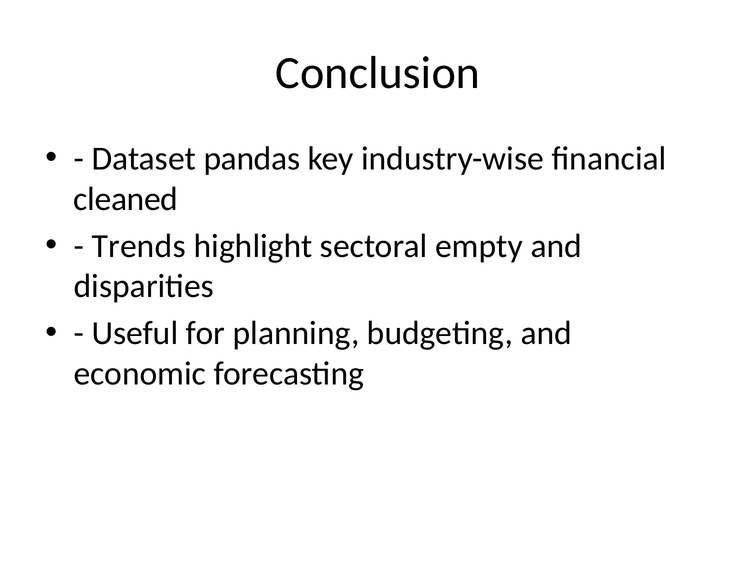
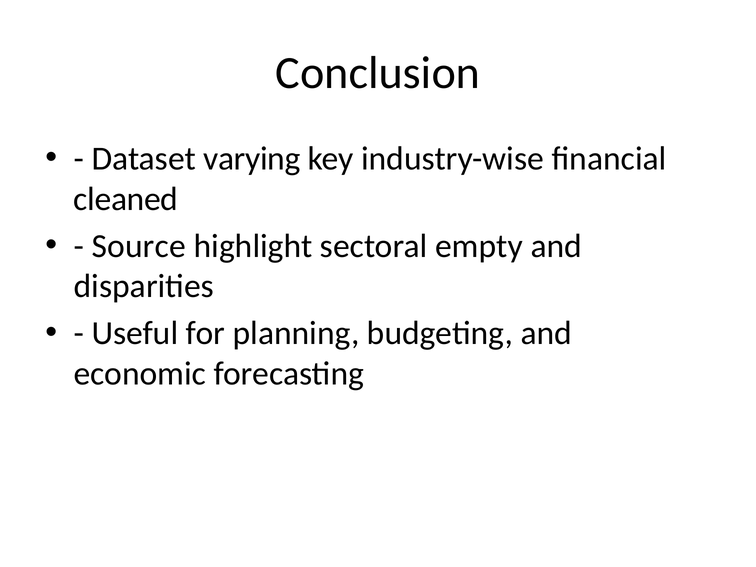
pandas: pandas -> varying (252, 159)
Trends: Trends -> Source (139, 246)
